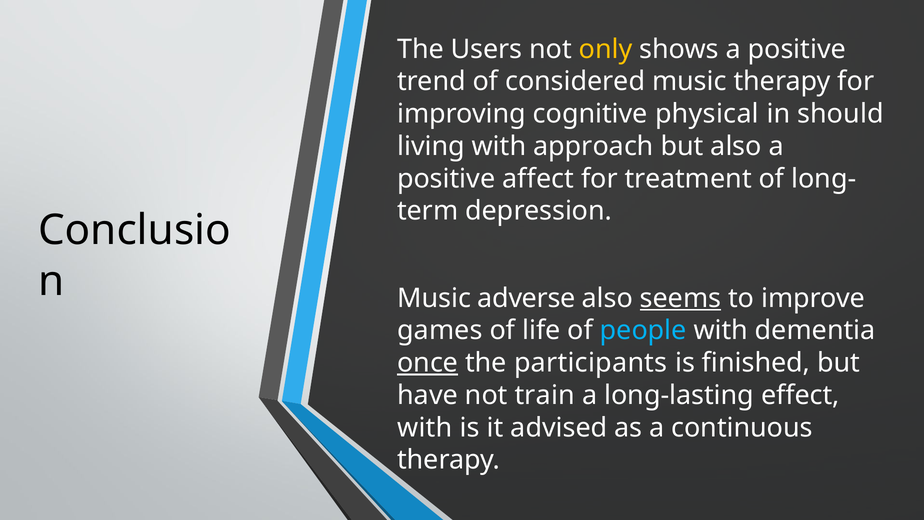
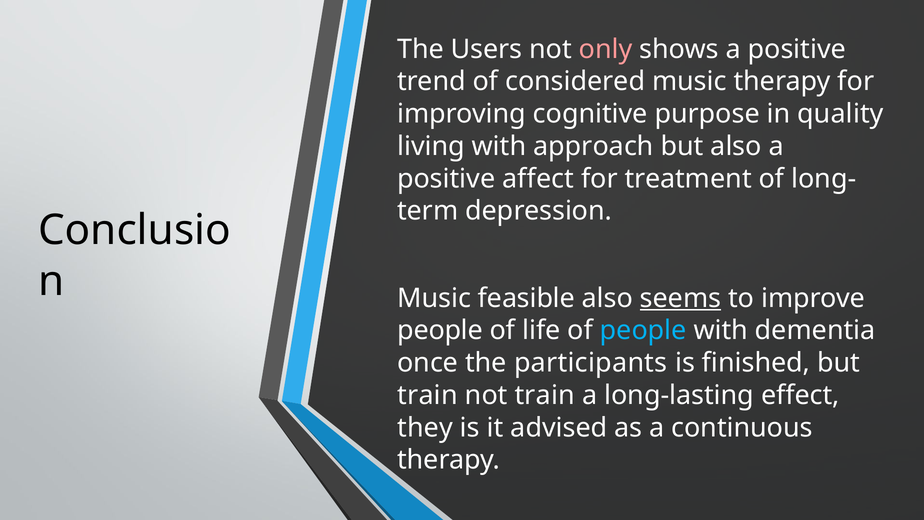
only colour: yellow -> pink (606, 49)
physical: physical -> purpose (707, 114)
should: should -> quality (840, 114)
adverse: adverse -> feasible (526, 298)
games: games -> people (440, 330)
once underline: present -> none (428, 363)
have: have -> train (427, 395)
with: with -> they (425, 427)
